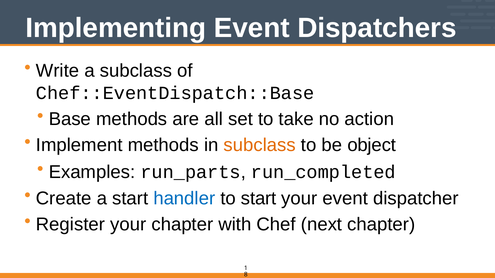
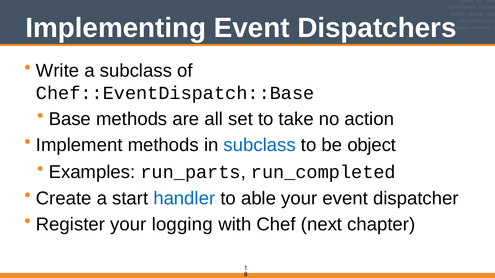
subclass colour: orange -> blue (260, 145)
to start: start -> able (259, 199)
your chapter: chapter -> logging (182, 225)
